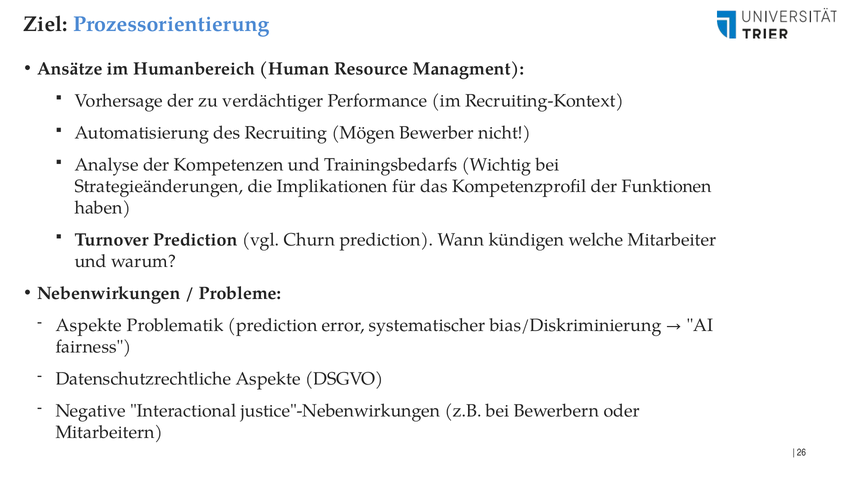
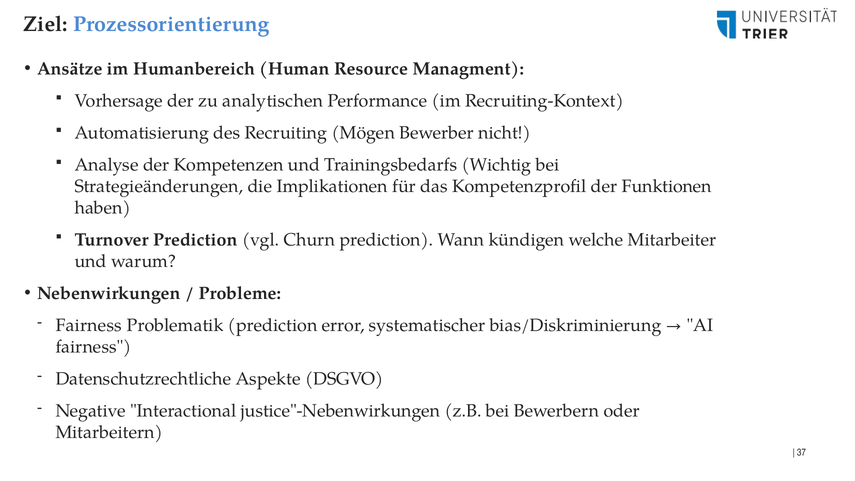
verdächtiger: verdächtiger -> analytischen (273, 101)
Aspekte: Aspekte -> Fairness (89, 325)
26: 26 -> 37 (801, 453)
